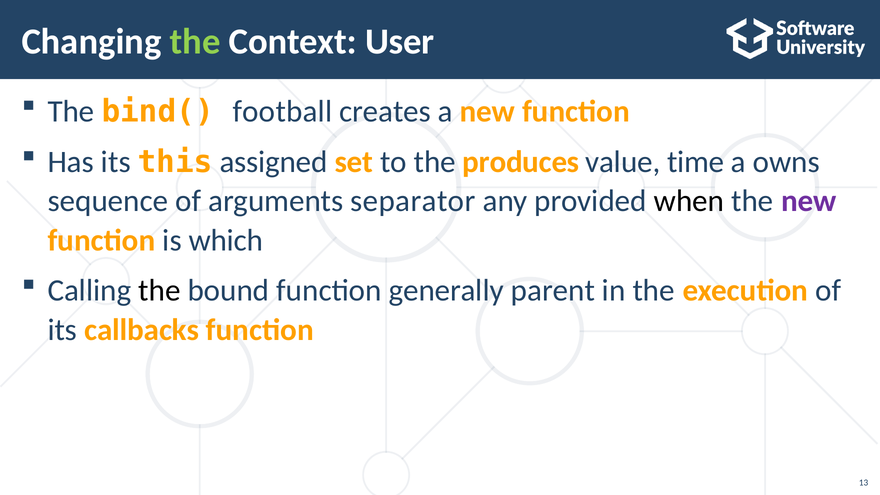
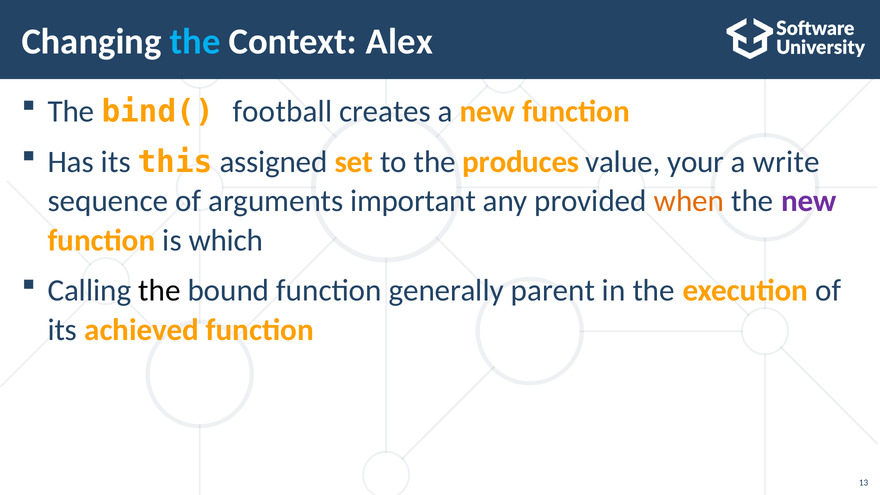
the colour: light green -> light blue (195, 42)
User: User -> Alex (399, 42)
time: time -> your (696, 162)
owns: owns -> write (786, 162)
separator: separator -> important (413, 201)
when colour: black -> orange (689, 201)
callbacks: callbacks -> achieved (142, 330)
